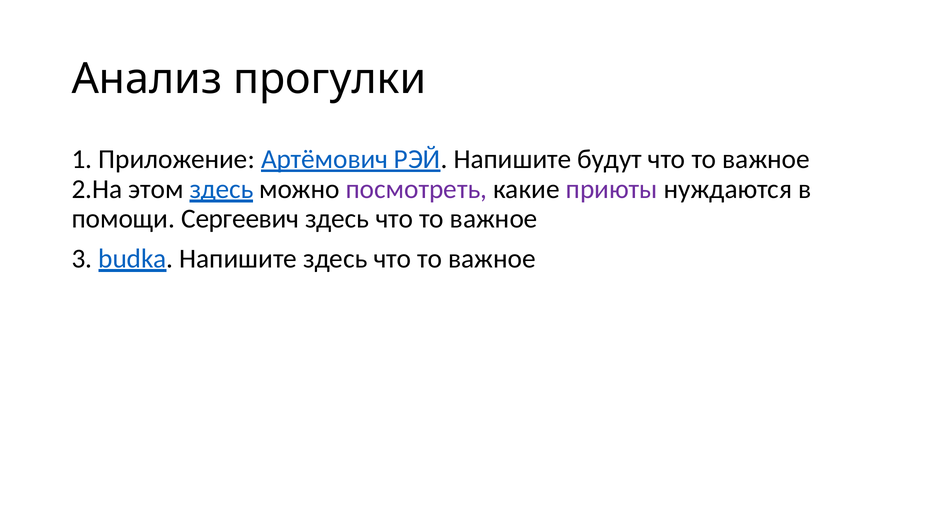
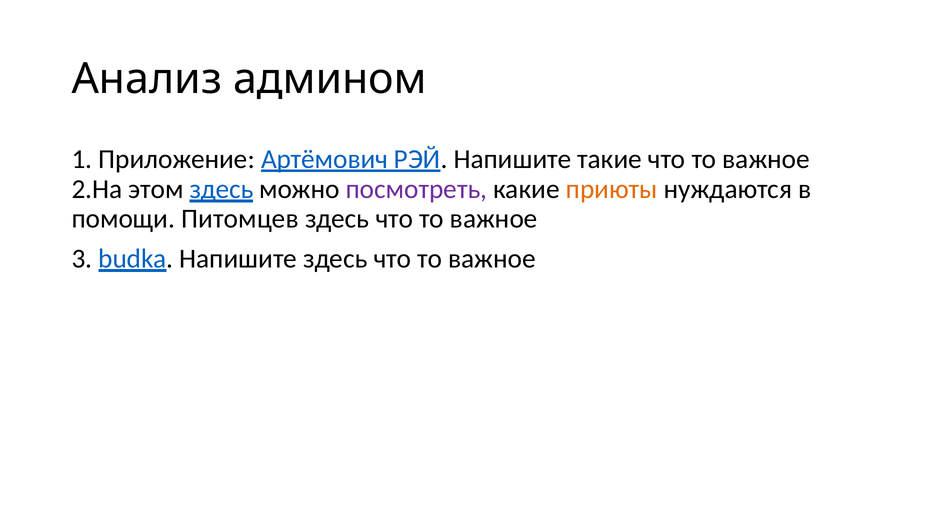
прогулки: прогулки -> админом (330, 79)
будут: будут -> такие (610, 159)
приюты colour: purple -> orange (612, 189)
Сергеевич: Сергеевич -> Питомцев (240, 219)
